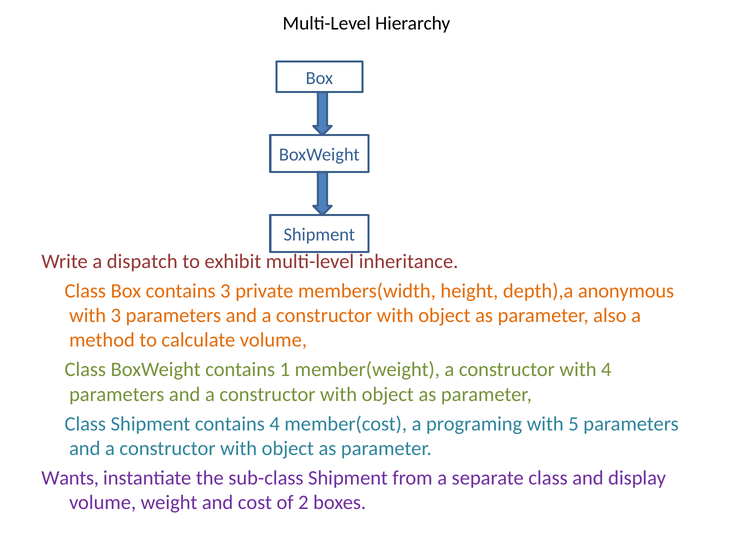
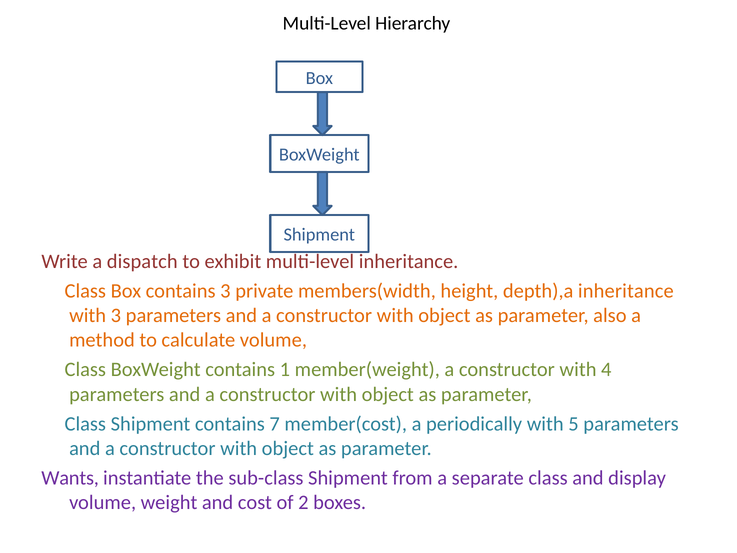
depth),a anonymous: anonymous -> inheritance (626, 291)
contains 4: 4 -> 7 (275, 424)
programing: programing -> periodically (474, 424)
